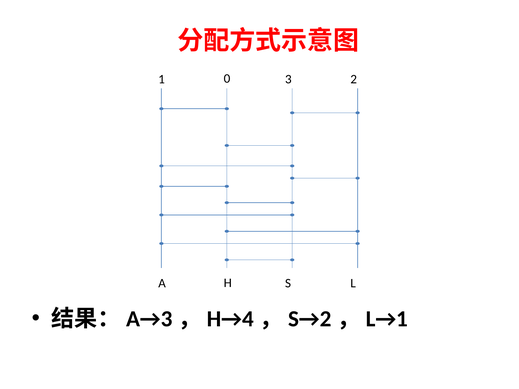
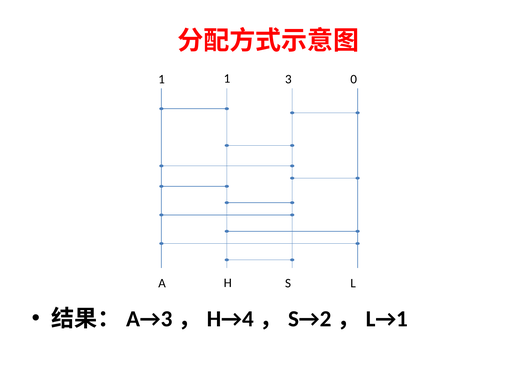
1 0: 0 -> 1 (227, 79)
2: 2 -> 0 (354, 79)
